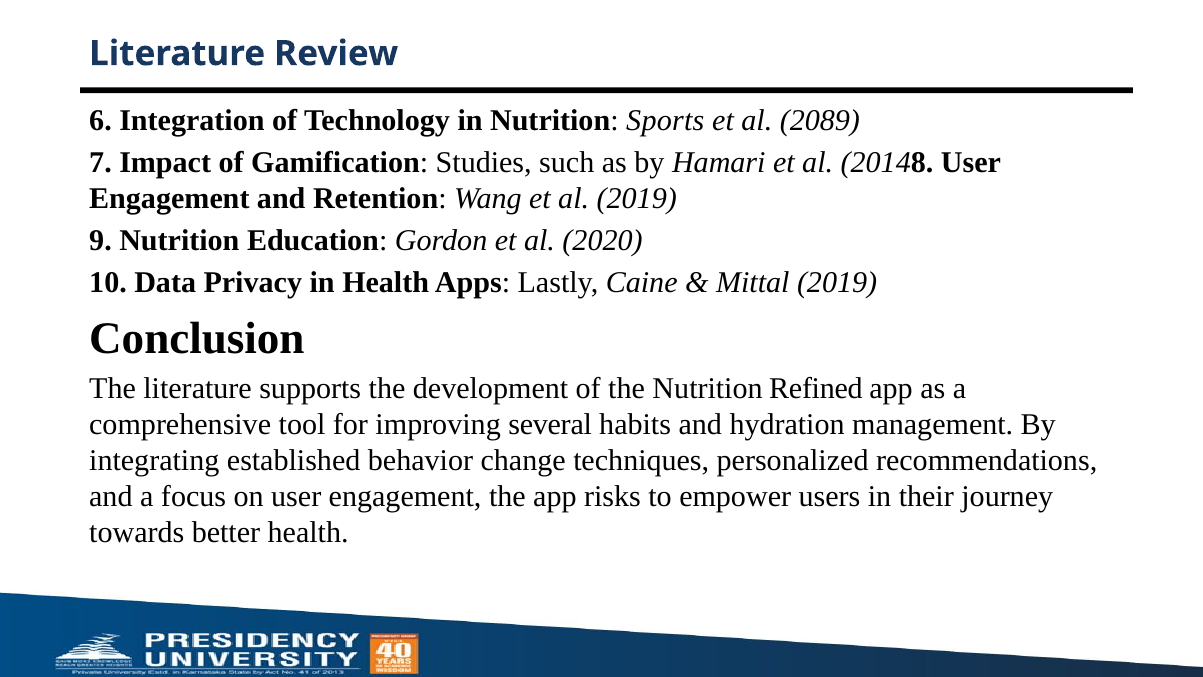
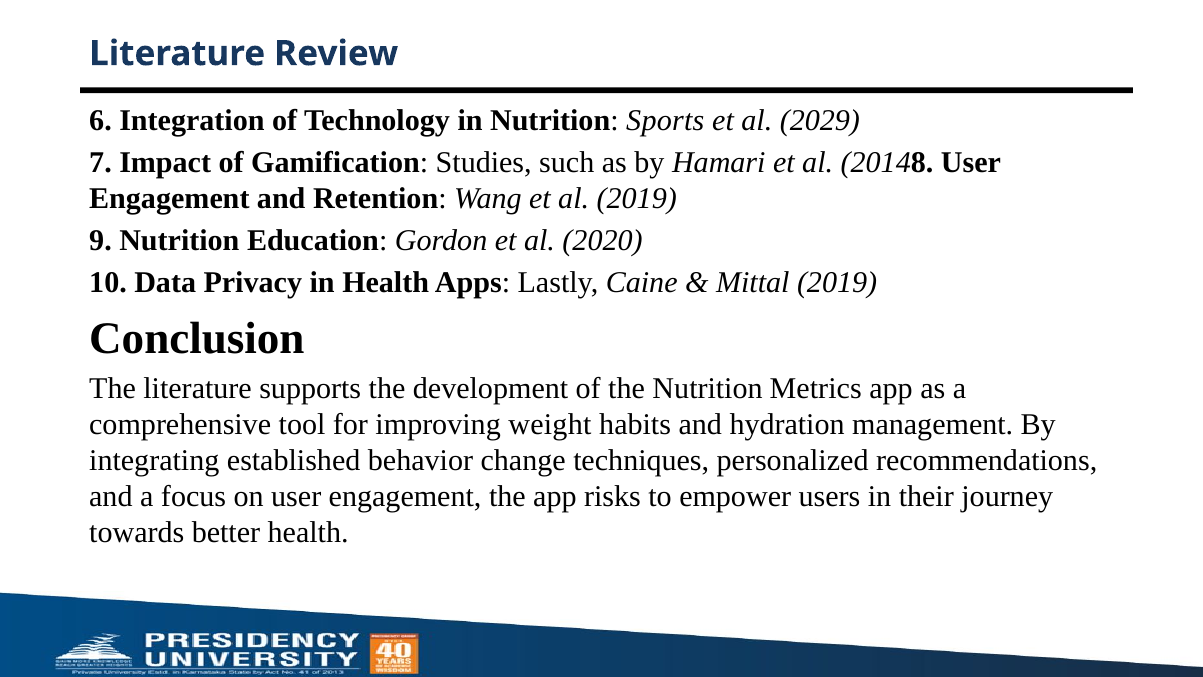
2089: 2089 -> 2029 (820, 120)
Refined: Refined -> Metrics (816, 388)
several: several -> weight (550, 424)
